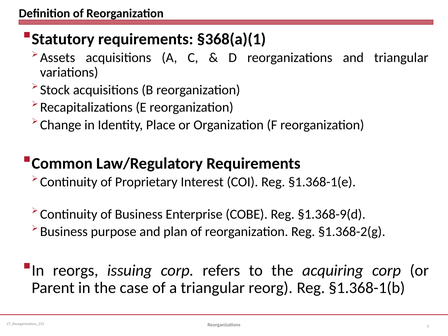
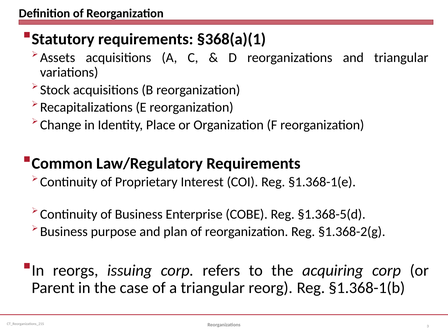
§1.368-9(d: §1.368-9(d -> §1.368-5(d (332, 214)
